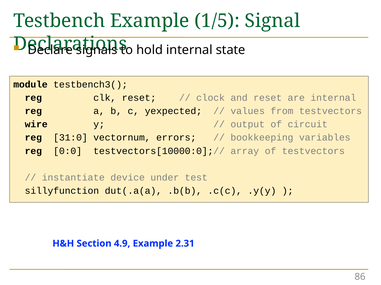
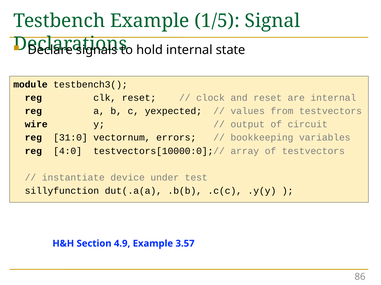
0:0: 0:0 -> 4:0 (68, 151)
2.31: 2.31 -> 3.57 (185, 244)
